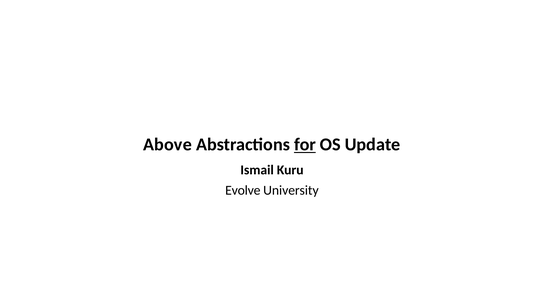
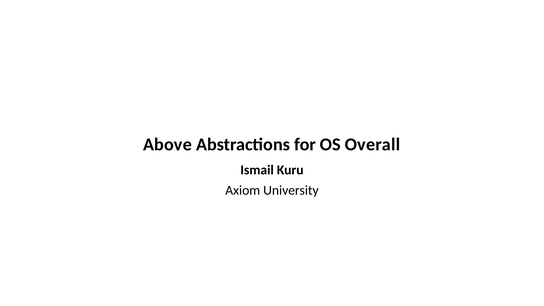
for underline: present -> none (305, 145)
Update: Update -> Overall (373, 145)
Evolve: Evolve -> Axiom (243, 190)
